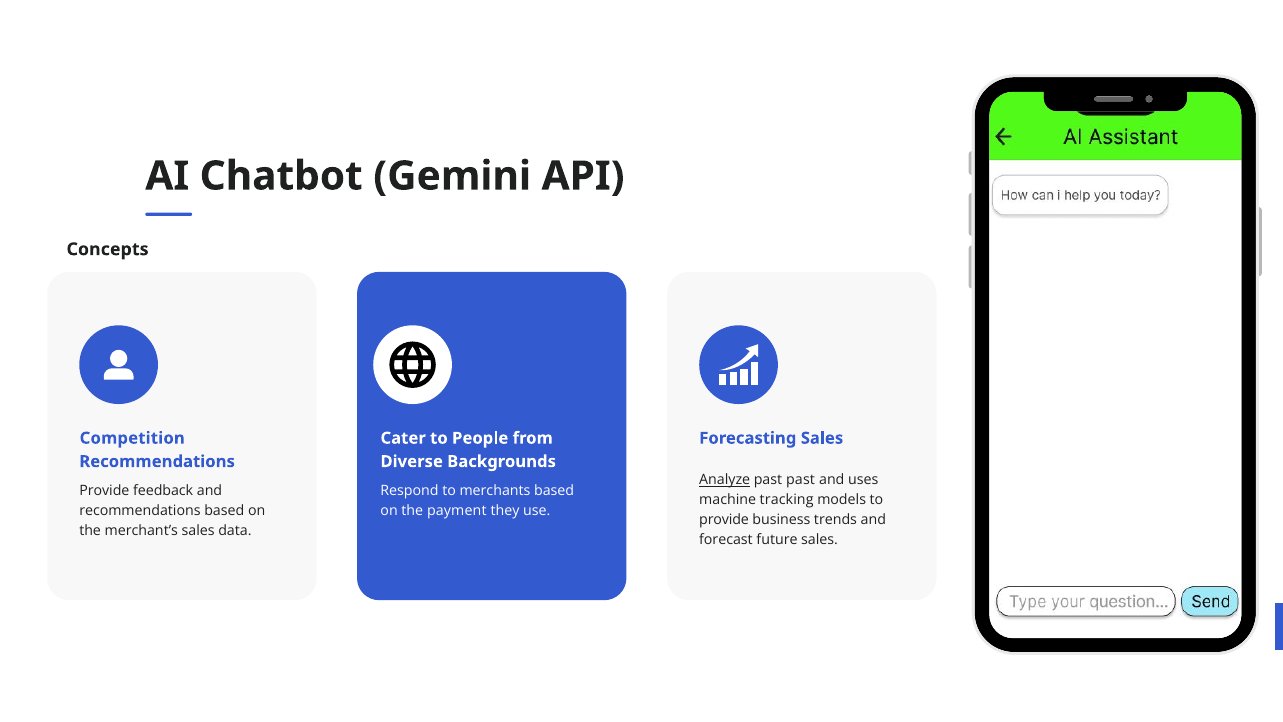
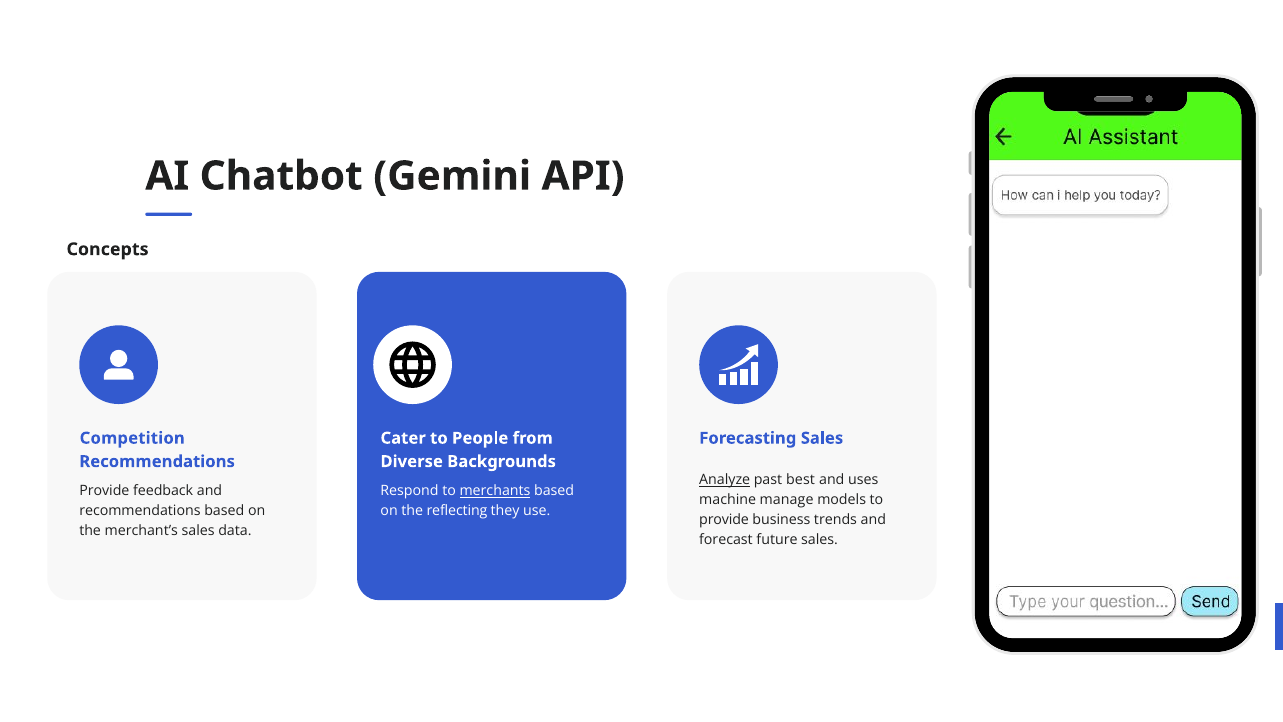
past past: past -> best (801, 480)
merchants underline: none -> present (495, 491)
tracking: tracking -> manage (787, 500)
payment: payment -> reflecting (457, 511)
